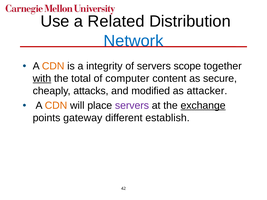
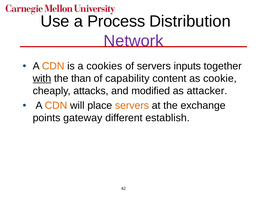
Related: Related -> Process (116, 21)
Network colour: blue -> purple (133, 41)
integrity: integrity -> cookies (104, 66)
scope: scope -> inputs (187, 66)
total: total -> than (81, 79)
computer: computer -> capability (127, 79)
secure: secure -> cookie (220, 79)
servers colour: purple -> orange (132, 106)
exchange underline: present -> none (203, 106)
